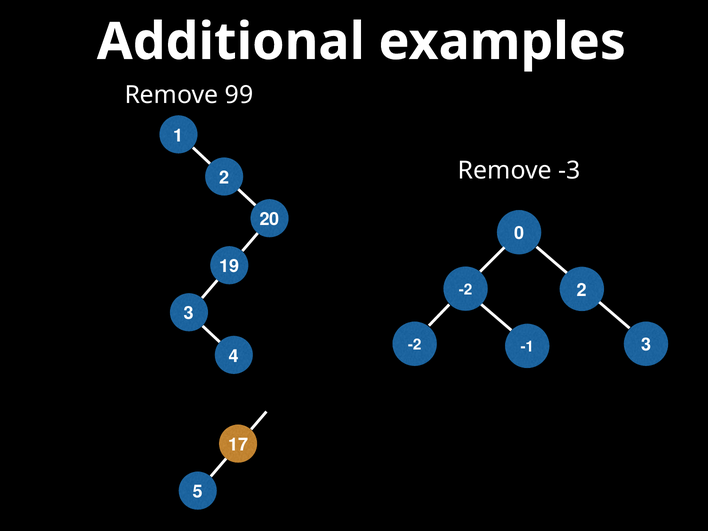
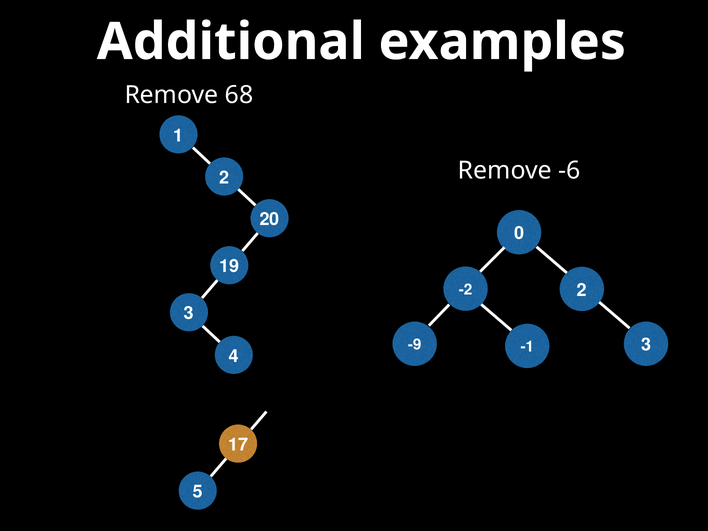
99: 99 -> 68 (239, 95)
-3: -3 -> -6 (569, 171)
-2: -2 -> -9 (415, 345)
